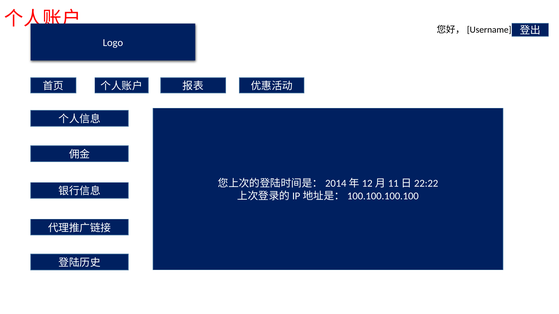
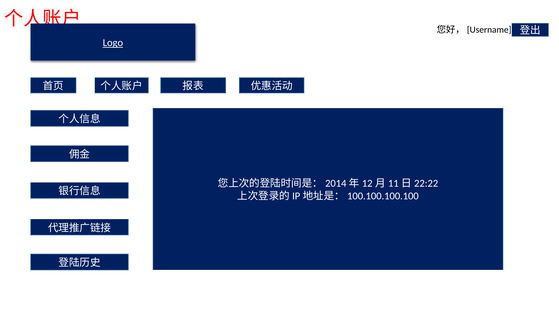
Logo underline: none -> present (113, 43)
